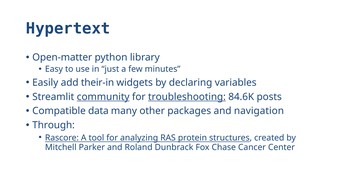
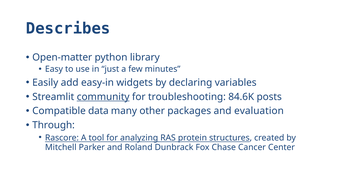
Hypertext: Hypertext -> Describes (68, 29)
their-in: their-in -> easy-in (97, 83)
troubleshooting underline: present -> none (187, 97)
navigation: navigation -> evaluation (259, 111)
